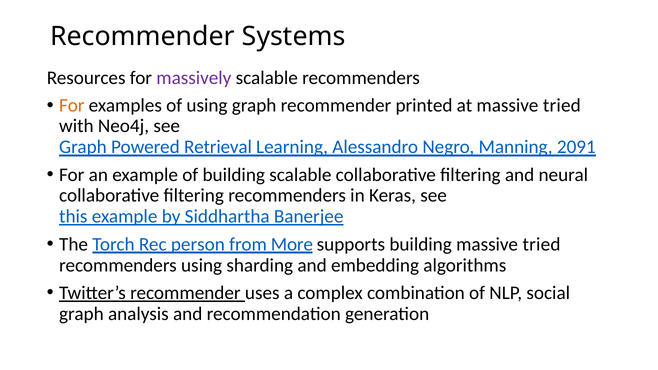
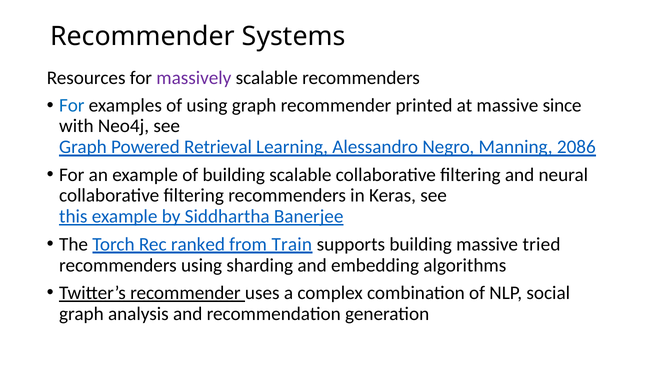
For colour: orange -> blue (72, 105)
at massive tried: tried -> since (562, 105)
2091: 2091 -> 2086 (576, 147)
person: person -> ranked (198, 244)
More: More -> Train (292, 244)
